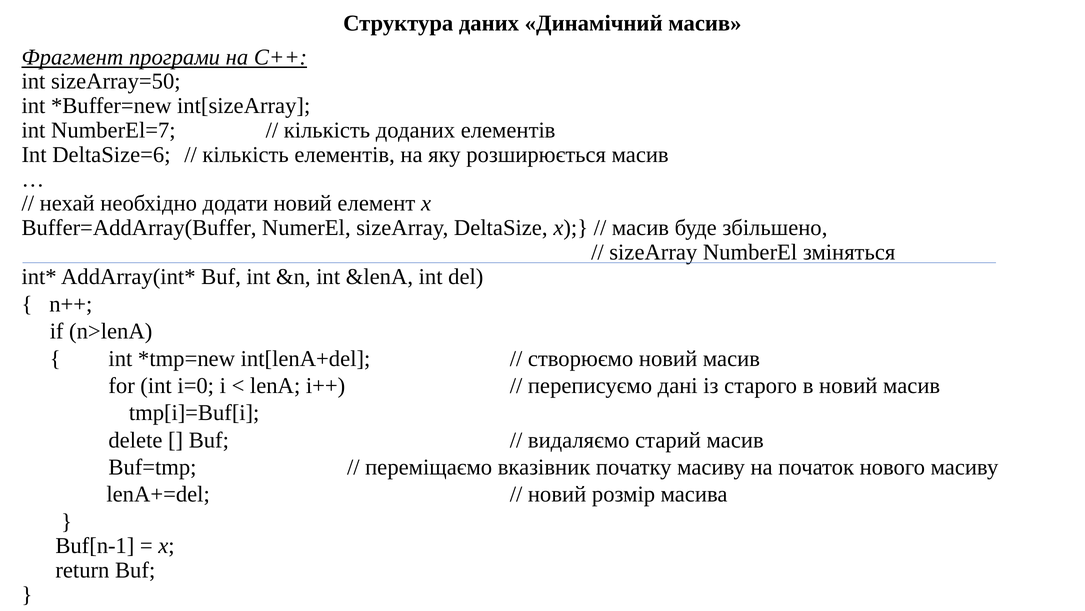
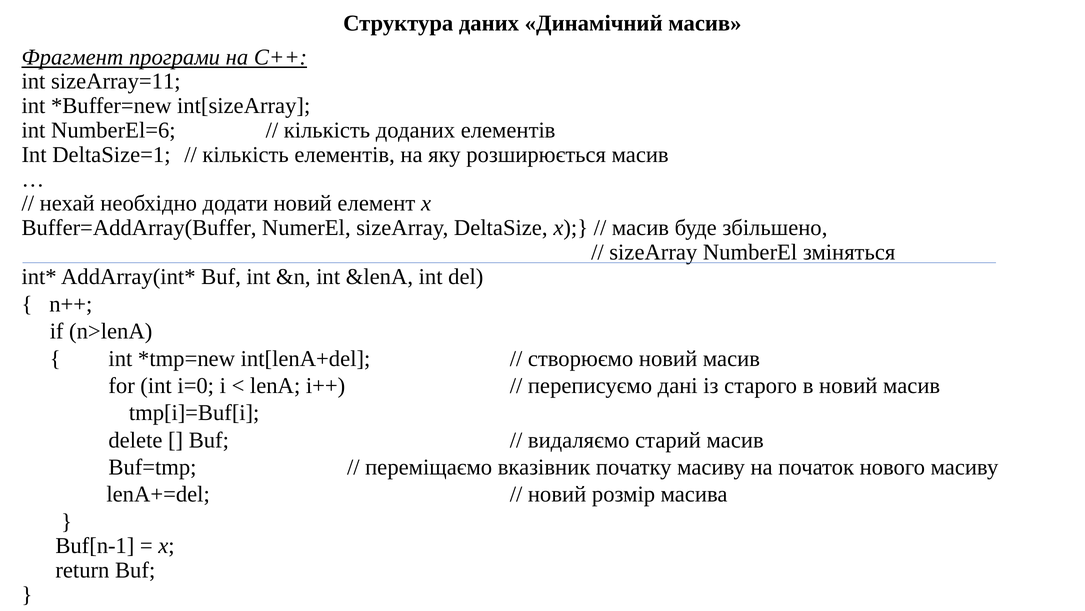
sizeArray=50: sizeArray=50 -> sizeArray=11 (116, 81)
NumberEl=7: NumberEl=7 -> NumberEl=6 (113, 130)
DeltaSize=6: DeltaSize=6 -> DeltaSize=1 (111, 154)
